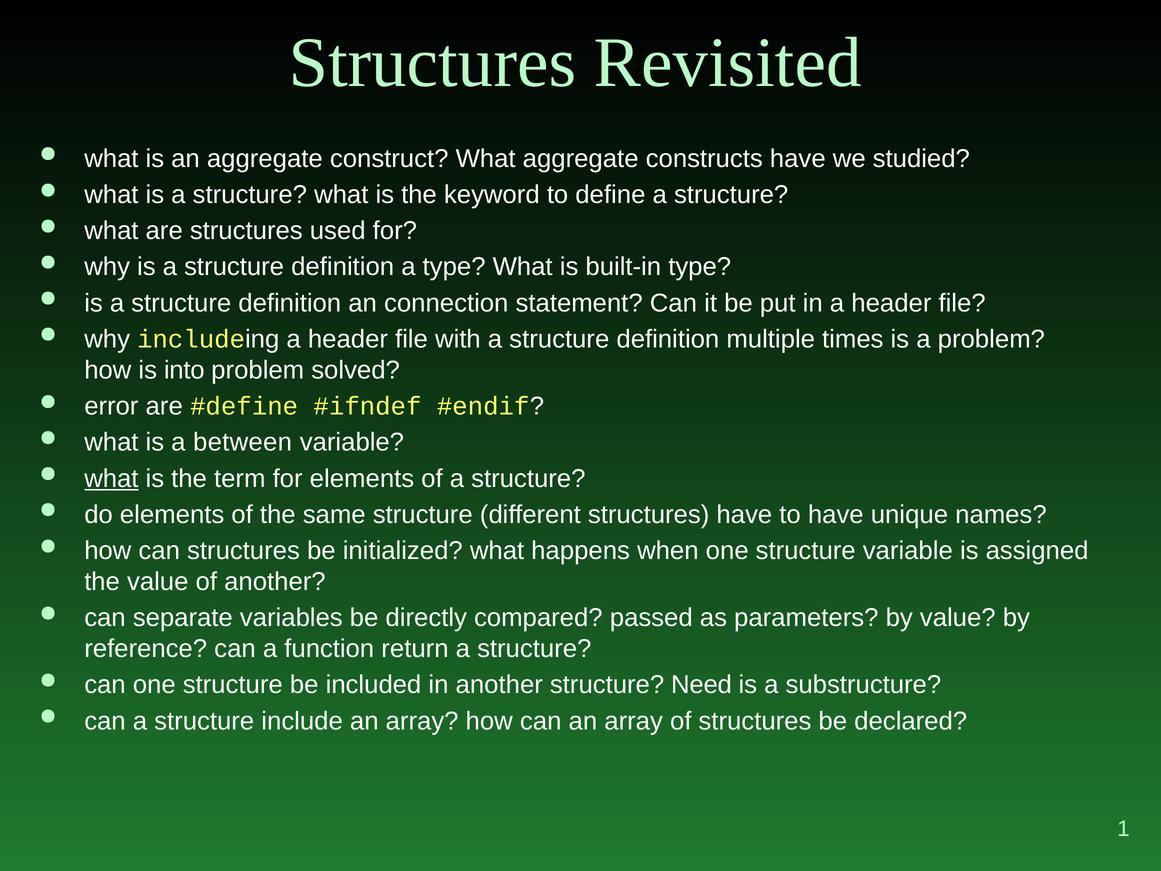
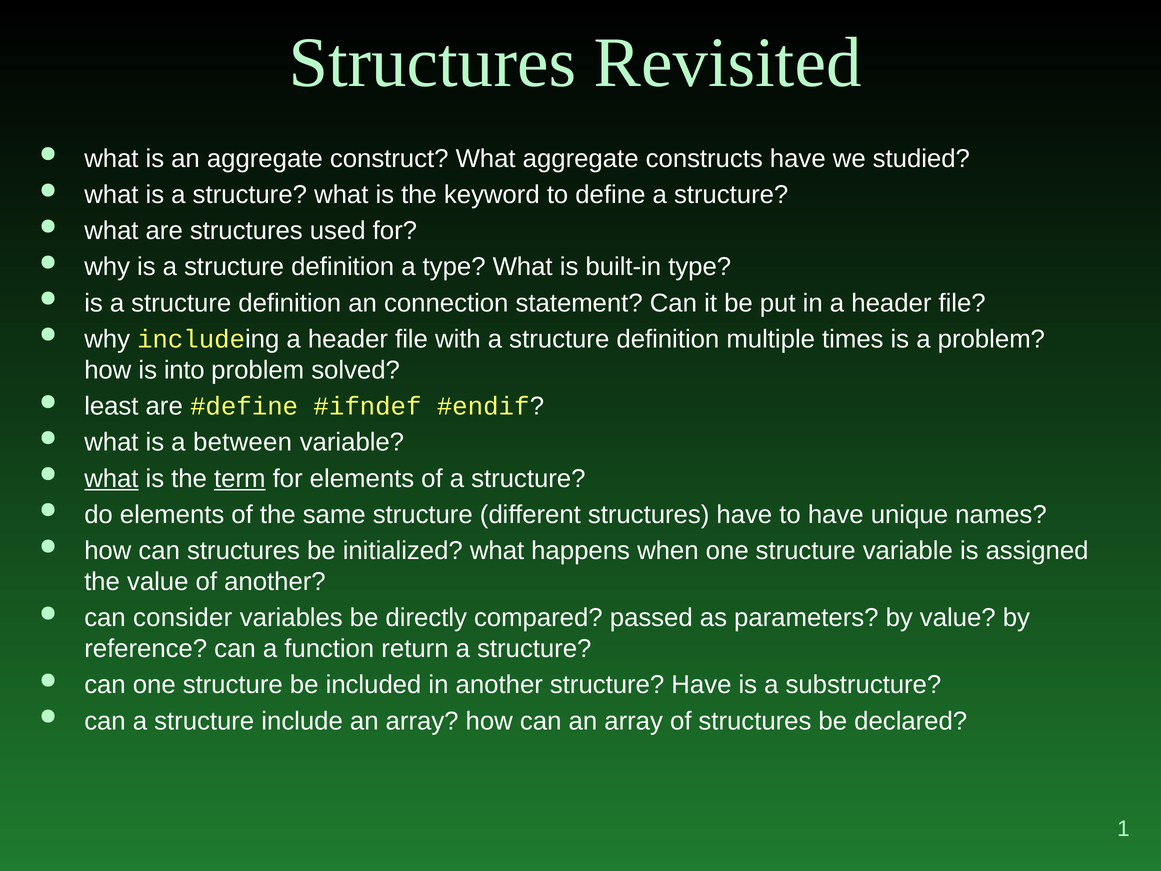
error: error -> least (111, 406)
term underline: none -> present (240, 478)
separate: separate -> consider (183, 618)
structure Need: Need -> Have (701, 685)
